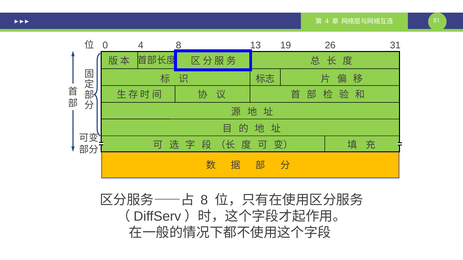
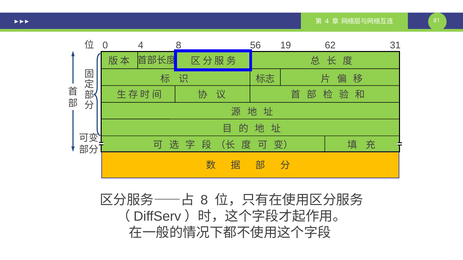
13: 13 -> 56 (255, 45)
26: 26 -> 62 (330, 45)
